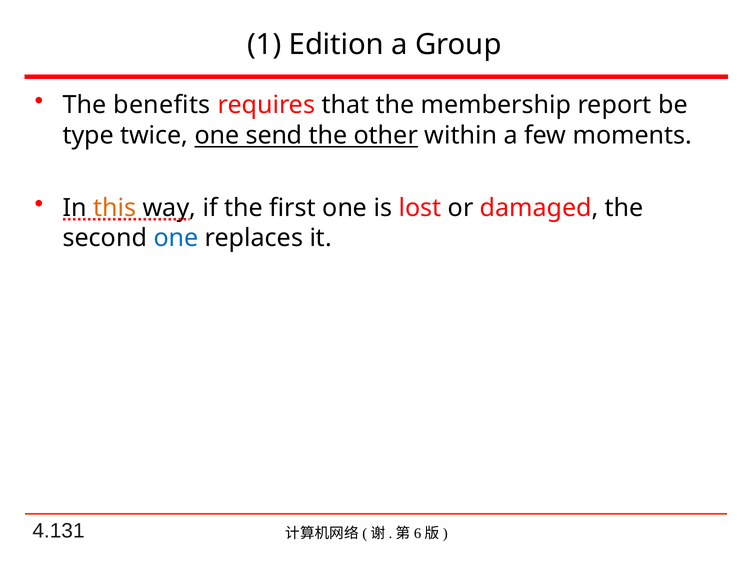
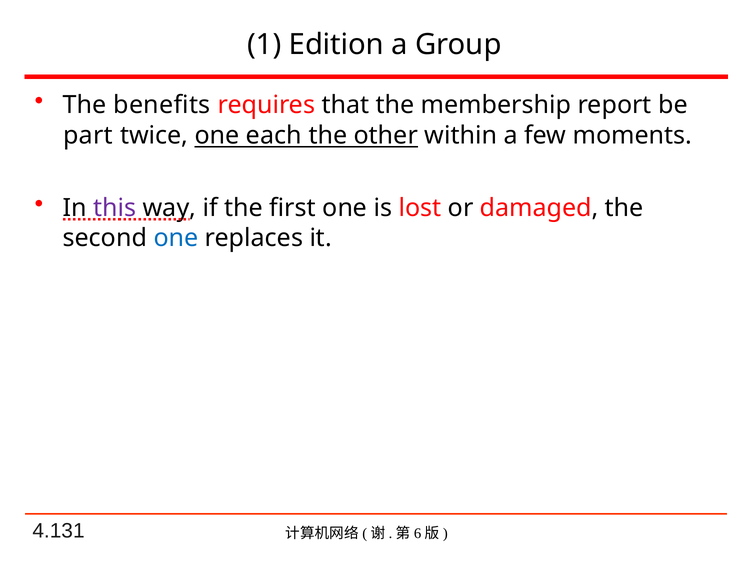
type: type -> part (88, 135)
send: send -> each (274, 135)
this colour: orange -> purple (115, 208)
